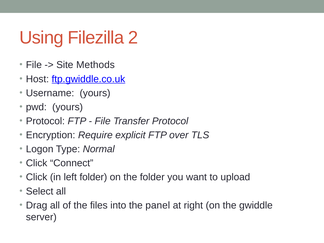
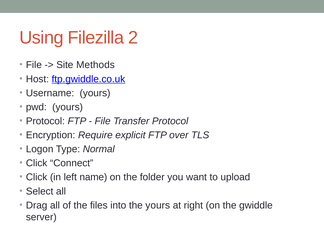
left folder: folder -> name (93, 177)
the panel: panel -> yours (158, 205)
